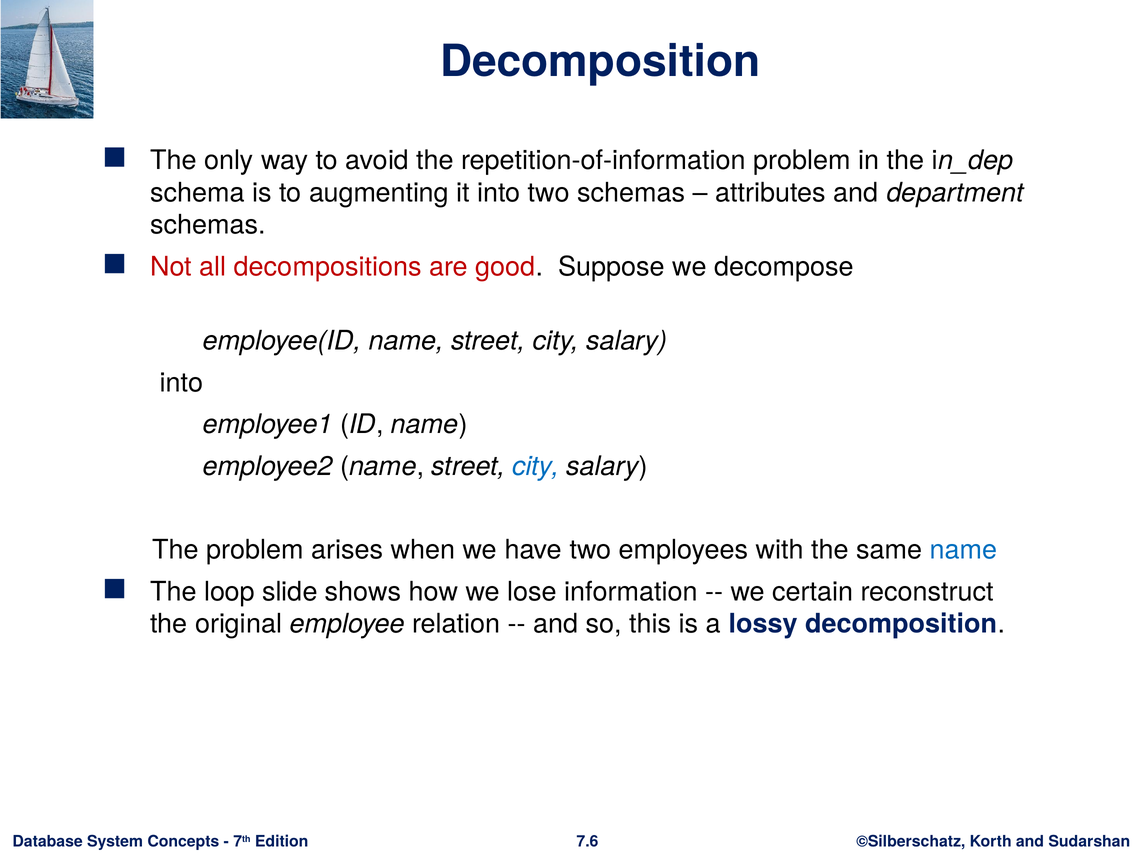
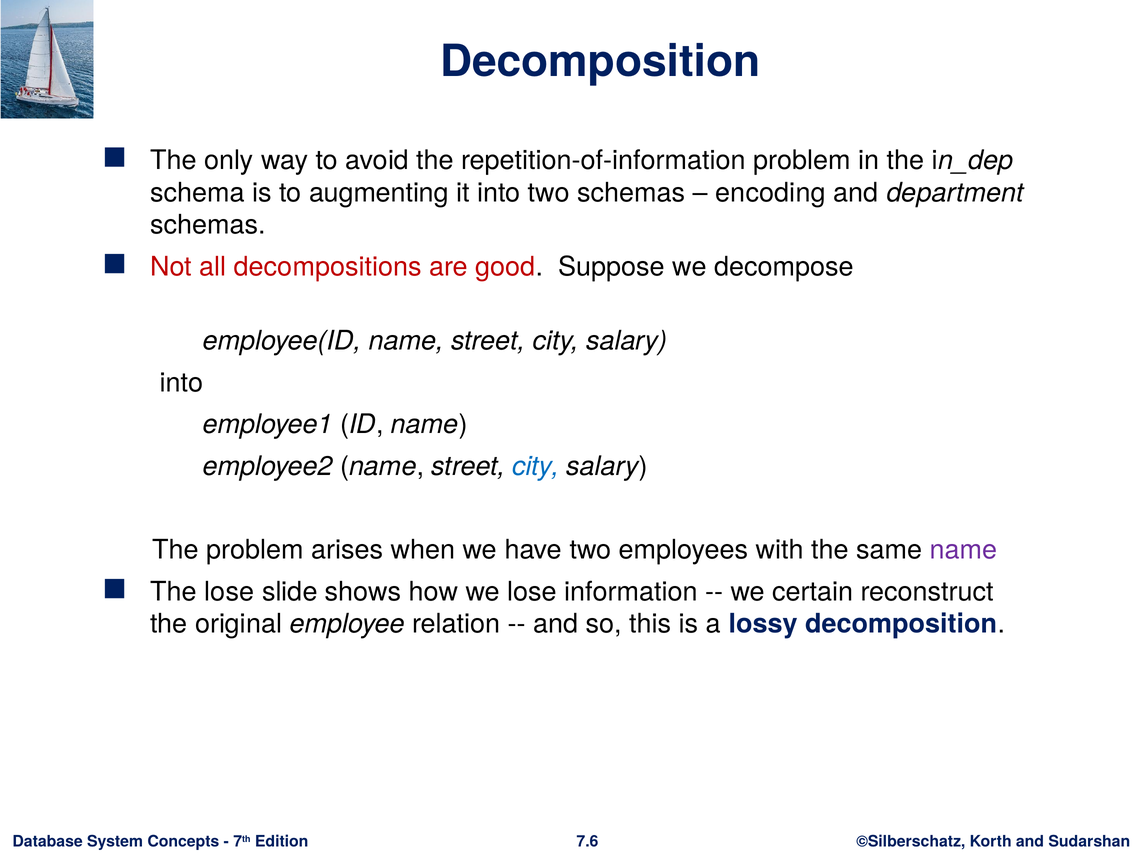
attributes: attributes -> encoding (770, 193)
name colour: blue -> purple (963, 550)
The loop: loop -> lose (229, 592)
